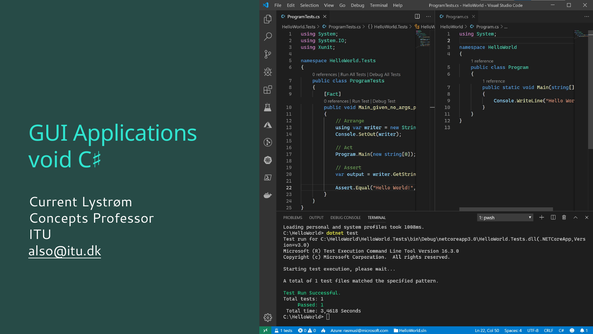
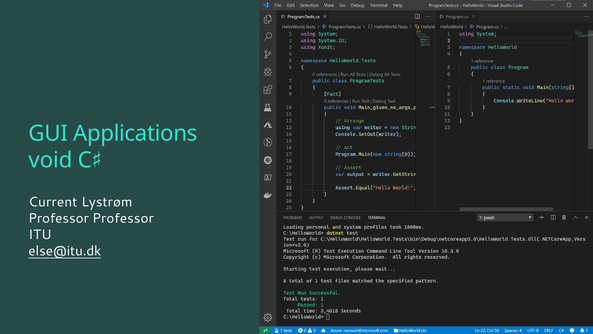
Concepts: Concepts -> Professor (58, 218)
also@itu.dk: also@itu.dk -> else@itu.dk (65, 251)
